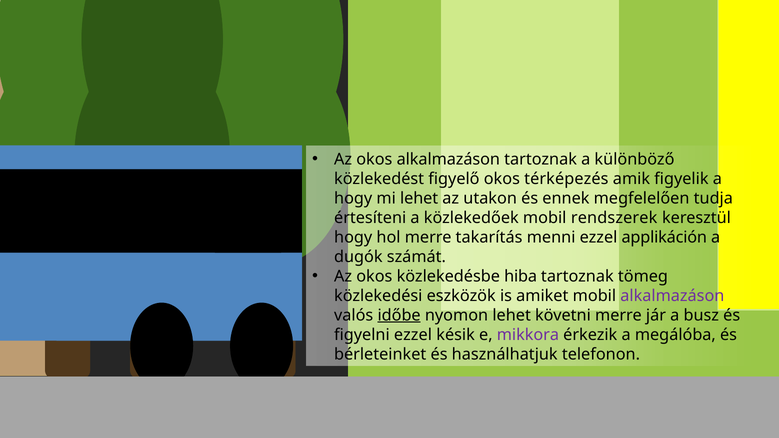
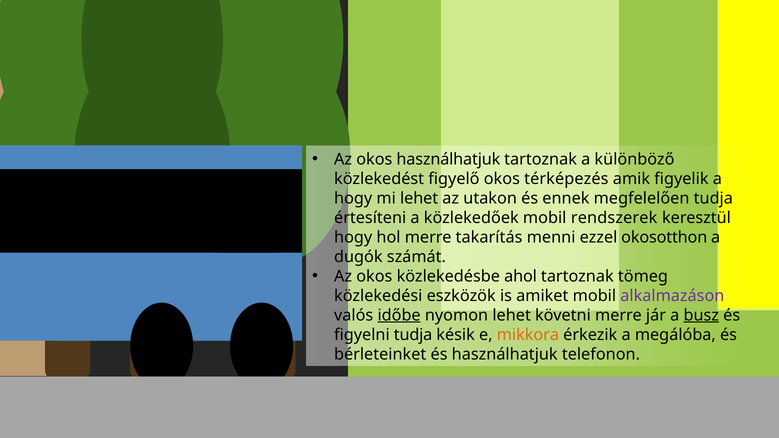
okos alkalmazáson: alkalmazáson -> használhatjuk (448, 159)
applikáción: applikáción -> okosotthon (664, 237)
hiba: hiba -> ahol (521, 276)
busz underline: none -> present (701, 315)
figyelni ezzel: ezzel -> tudja (413, 335)
mikkora colour: purple -> orange (528, 335)
